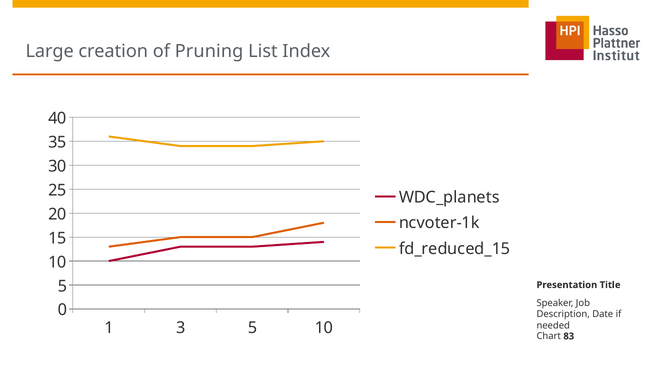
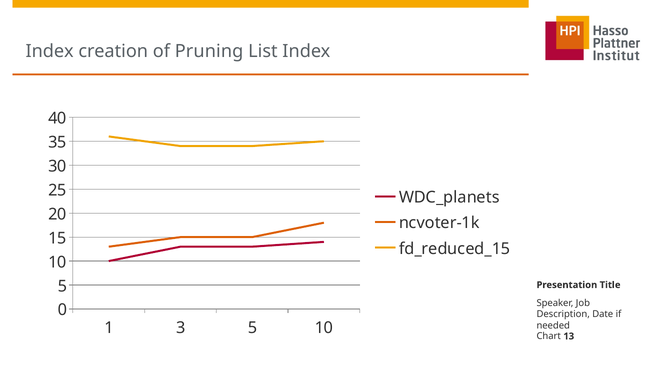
Large: Large -> Index (50, 51)
83: 83 -> 13 (569, 336)
